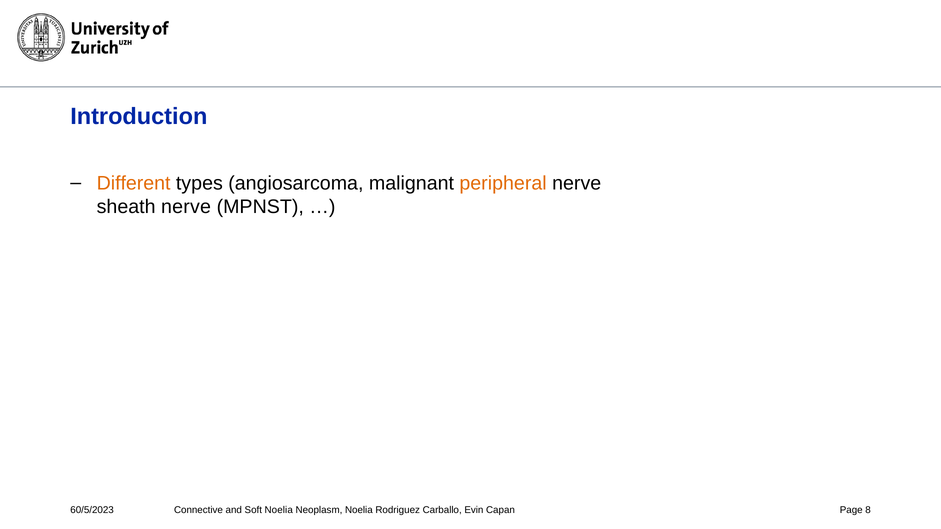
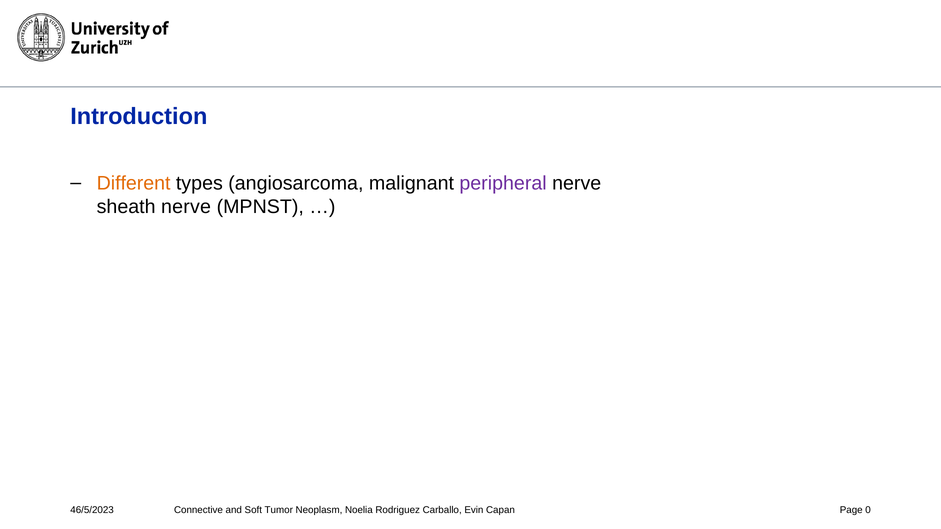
peripheral colour: orange -> purple (503, 183)
60/5/2023: 60/5/2023 -> 46/5/2023 (92, 510)
Soft Noelia: Noelia -> Tumor (279, 510)
8: 8 -> 0 (868, 510)
